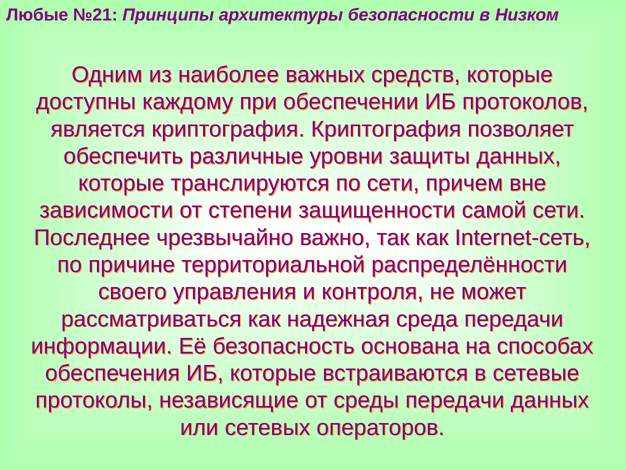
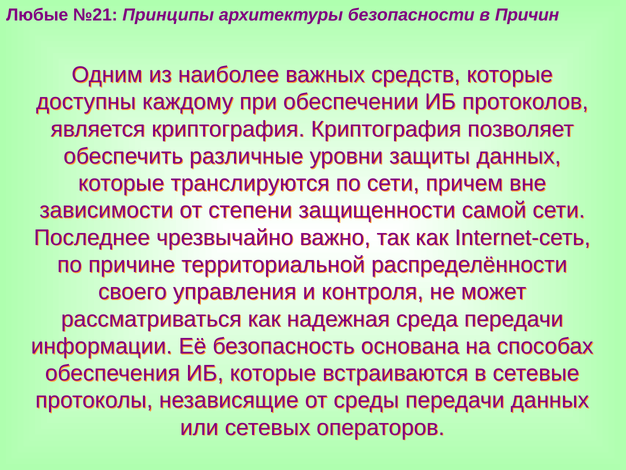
Низком: Низком -> Причин (527, 15)
